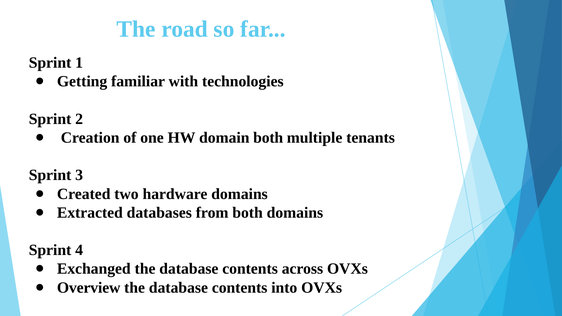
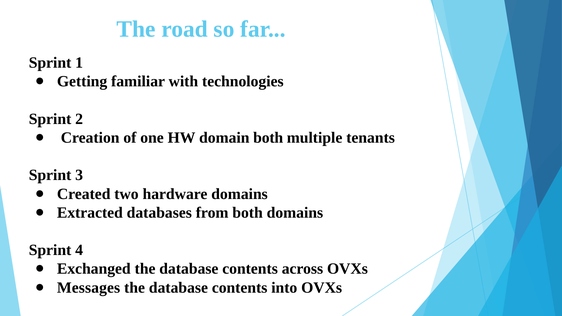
Overview: Overview -> Messages (89, 288)
